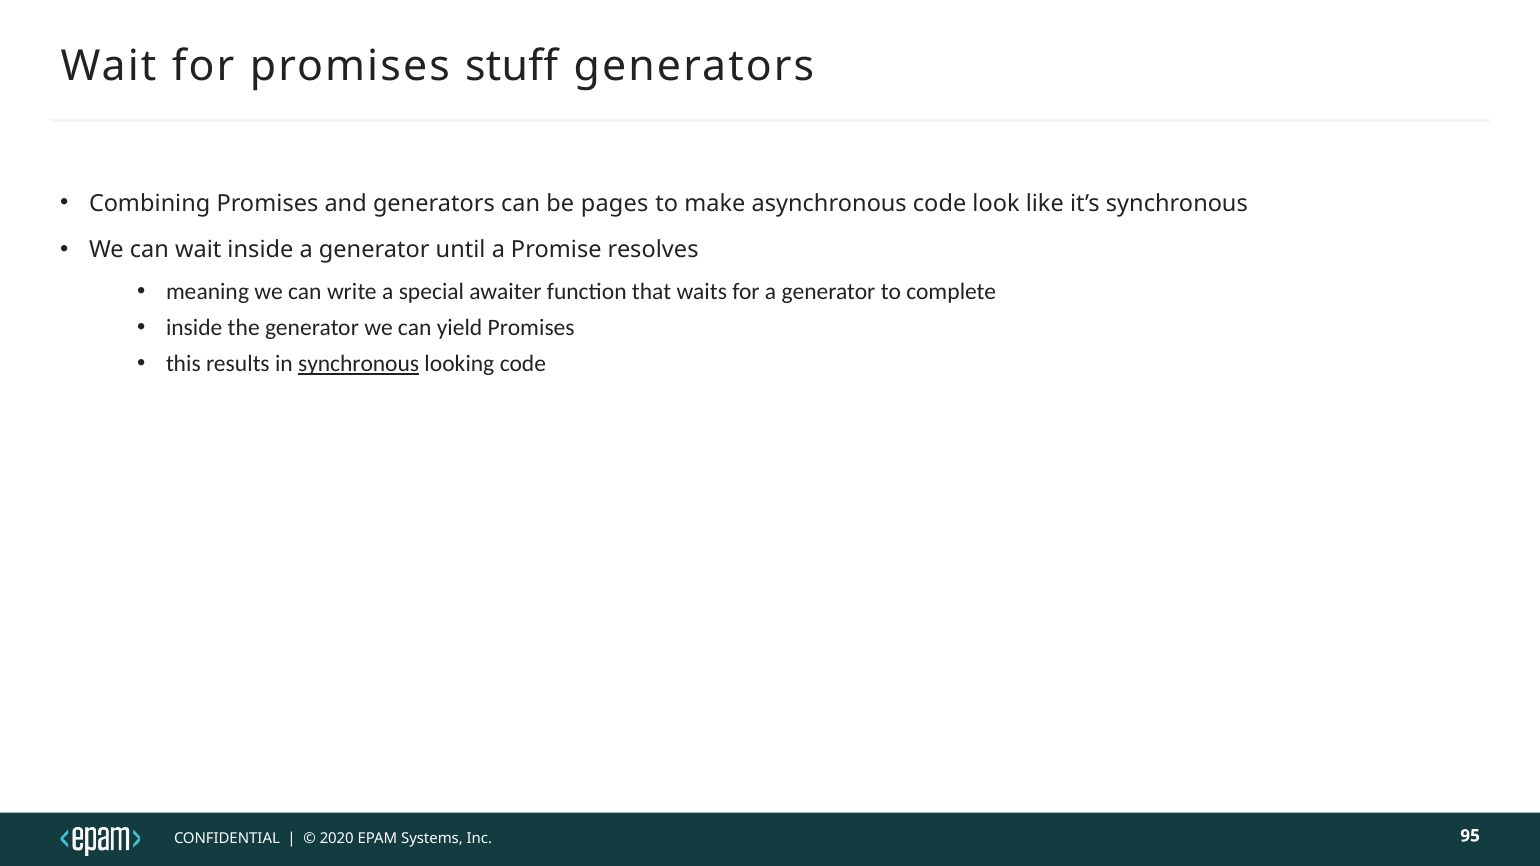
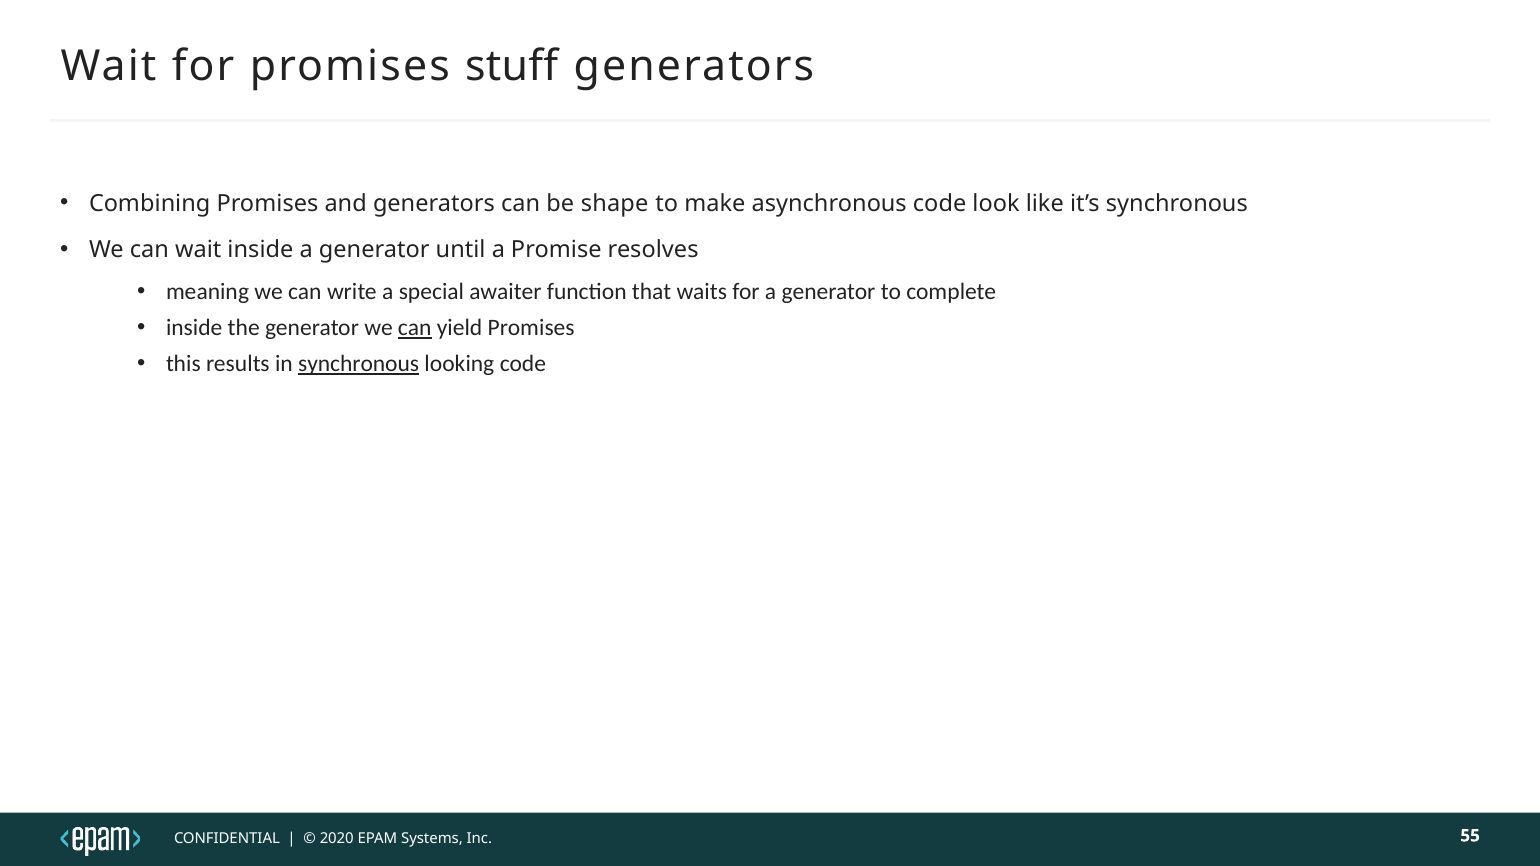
pages: pages -> shape (615, 204)
can underline: none -> present (415, 328)
95: 95 -> 55 (1470, 836)
